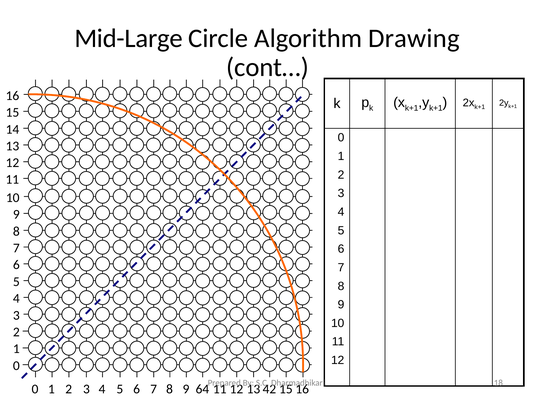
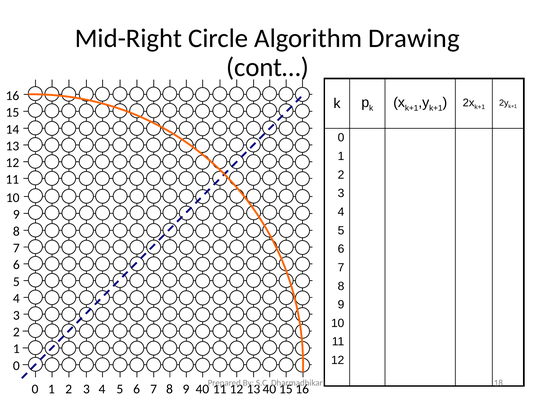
Mid-Large: Mid-Large -> Mid-Right (128, 39)
11 42: 42 -> 40 (269, 389)
8 64: 64 -> 40 (202, 389)
